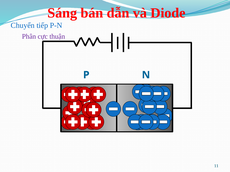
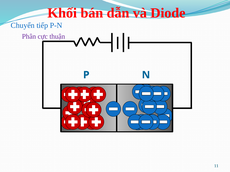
Sáng: Sáng -> Khối (62, 13)
